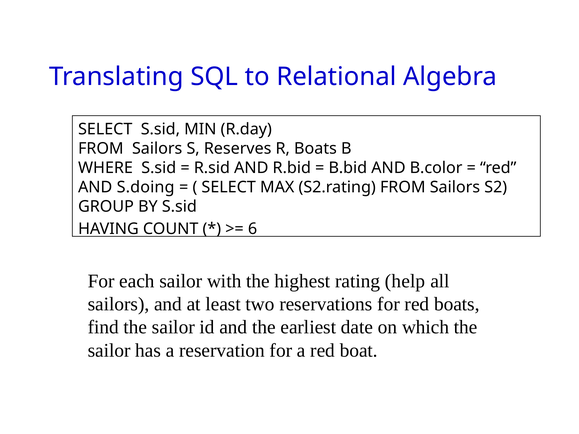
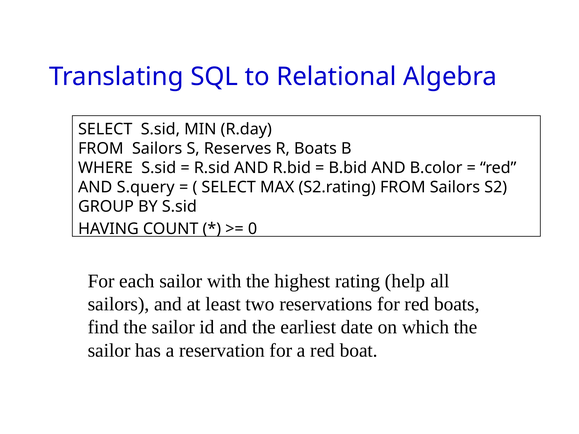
S.doing: S.doing -> S.query (146, 187)
6: 6 -> 0 (253, 229)
